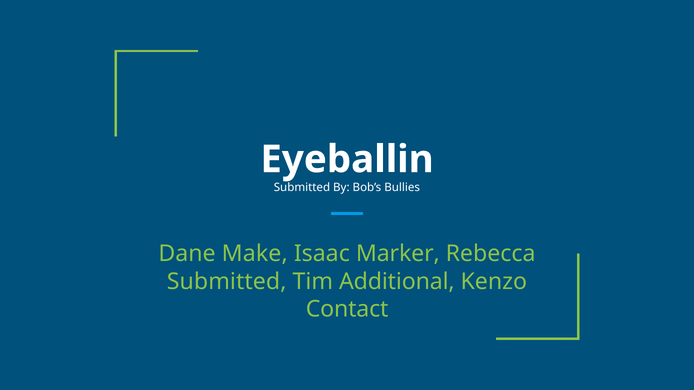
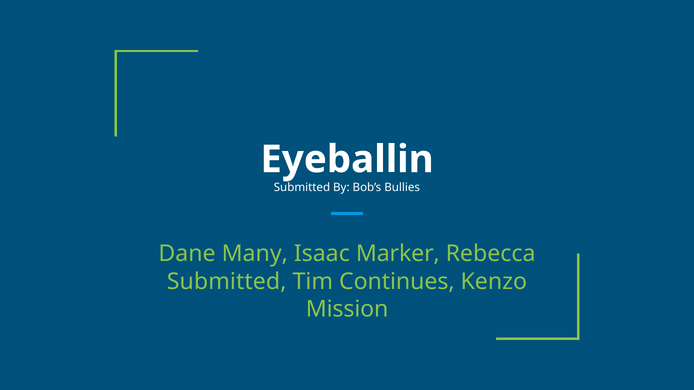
Make: Make -> Many (255, 254)
Additional: Additional -> Continues (397, 282)
Contact: Contact -> Mission (347, 309)
